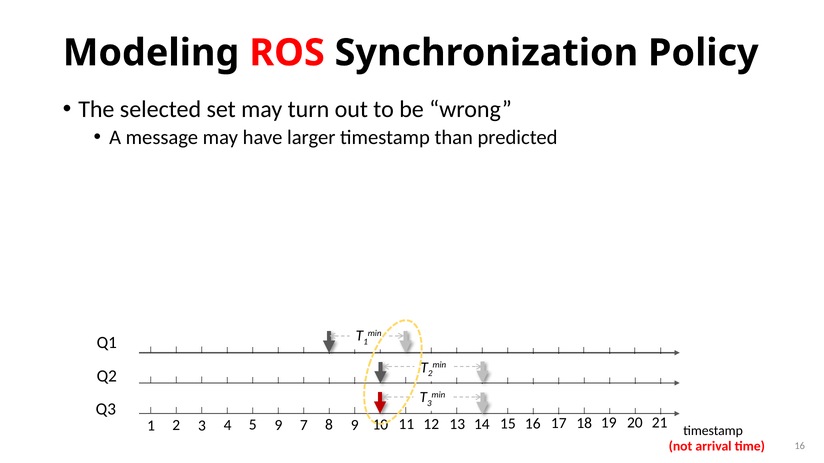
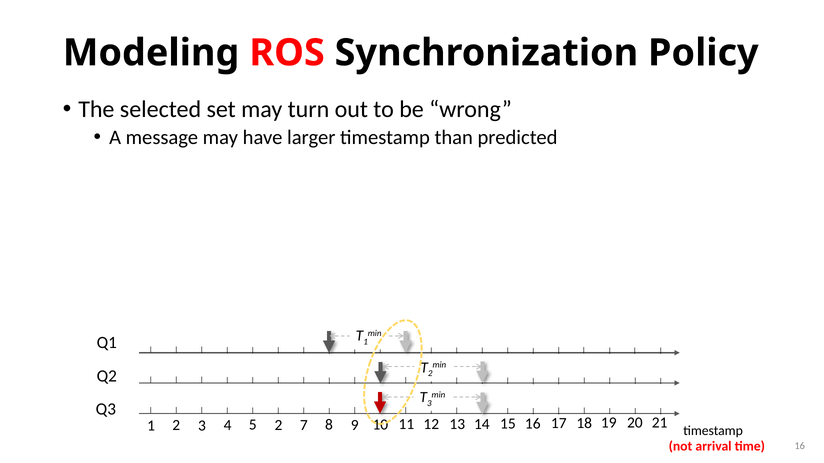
5 9: 9 -> 2 (278, 426)
